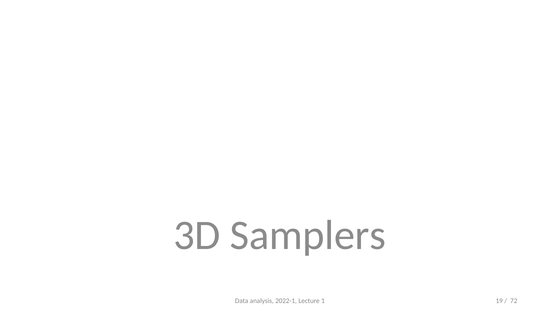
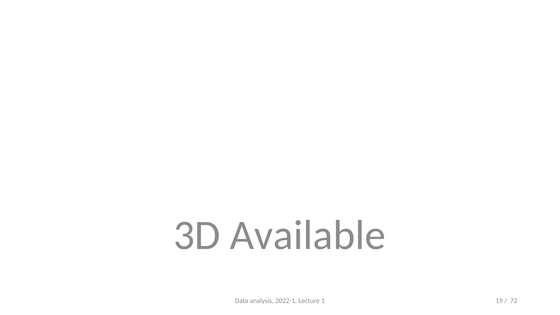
Samplers: Samplers -> Available (308, 235)
